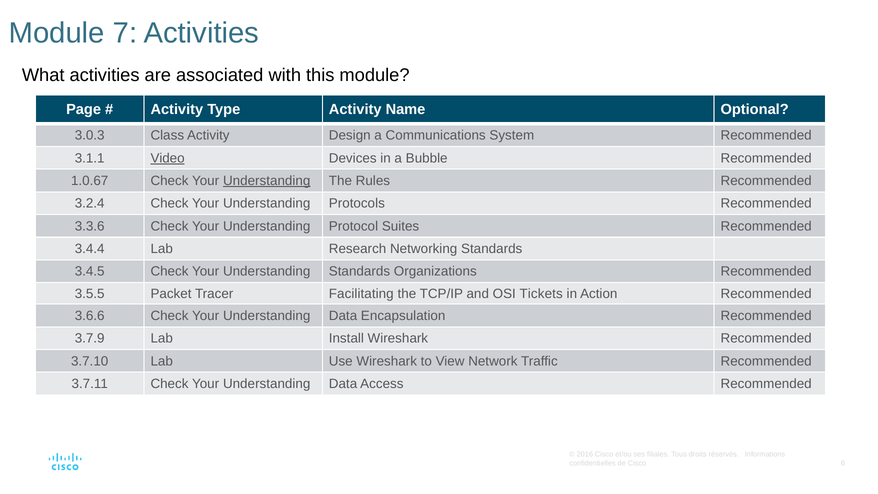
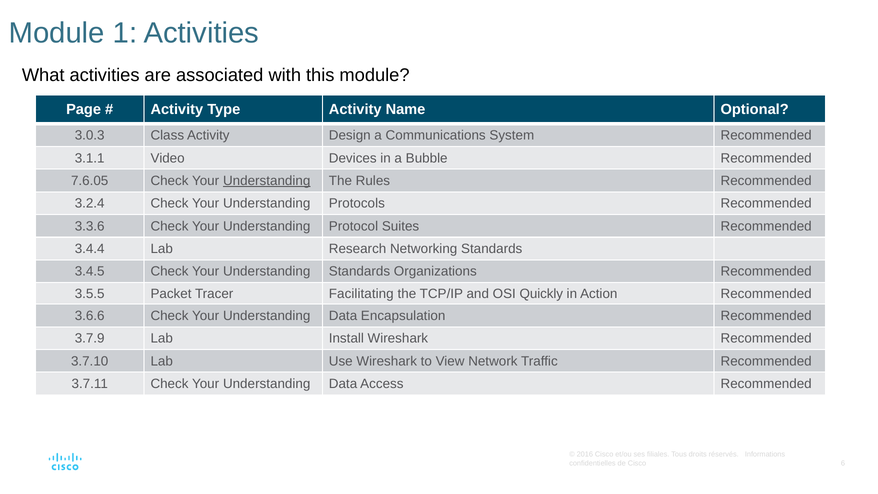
7: 7 -> 1 (125, 33)
Video underline: present -> none (168, 158)
1.0.67: 1.0.67 -> 7.6.05 (90, 181)
Tickets: Tickets -> Quickly (541, 294)
